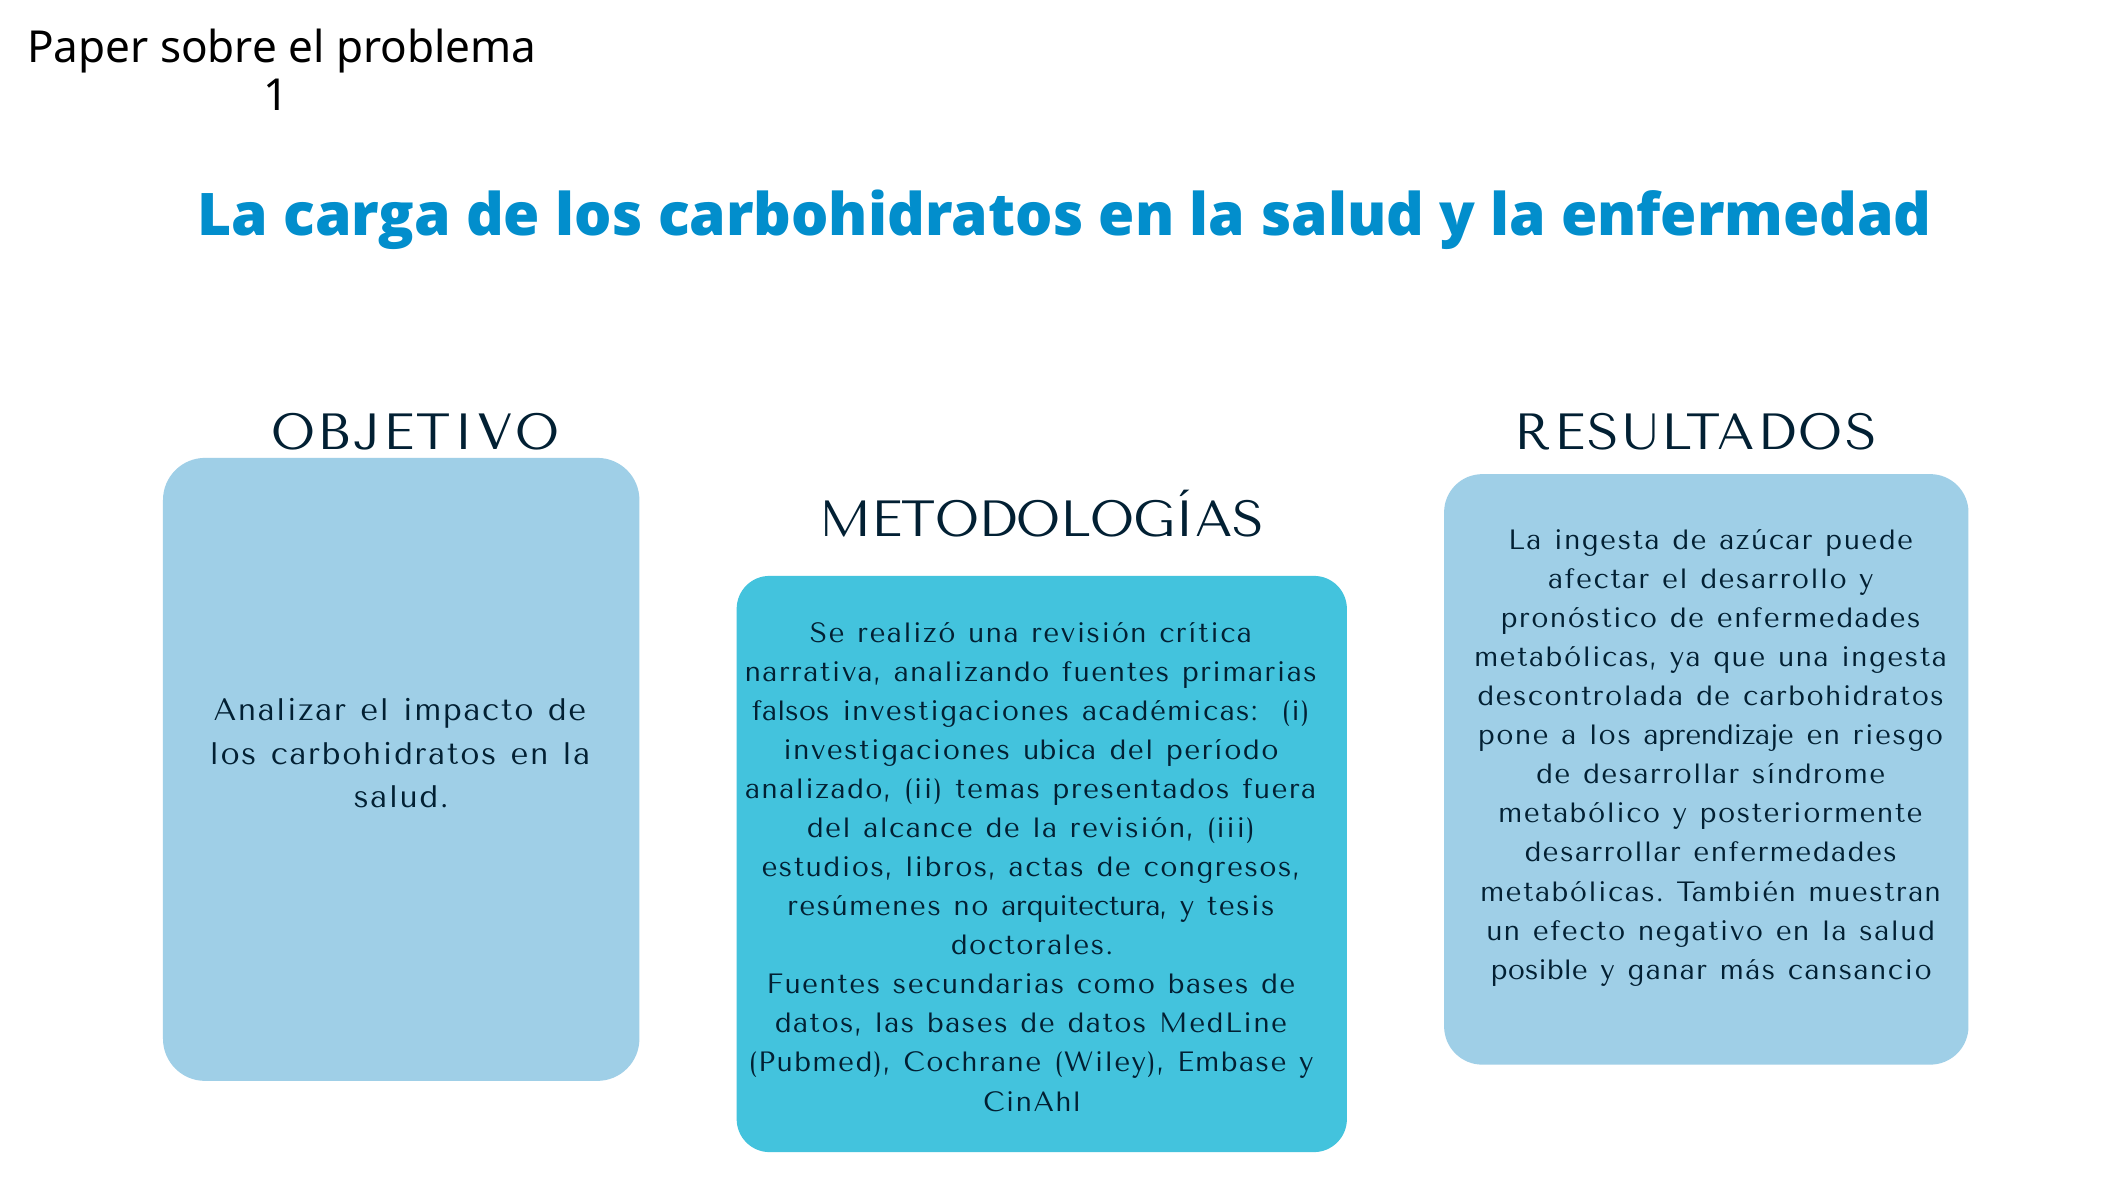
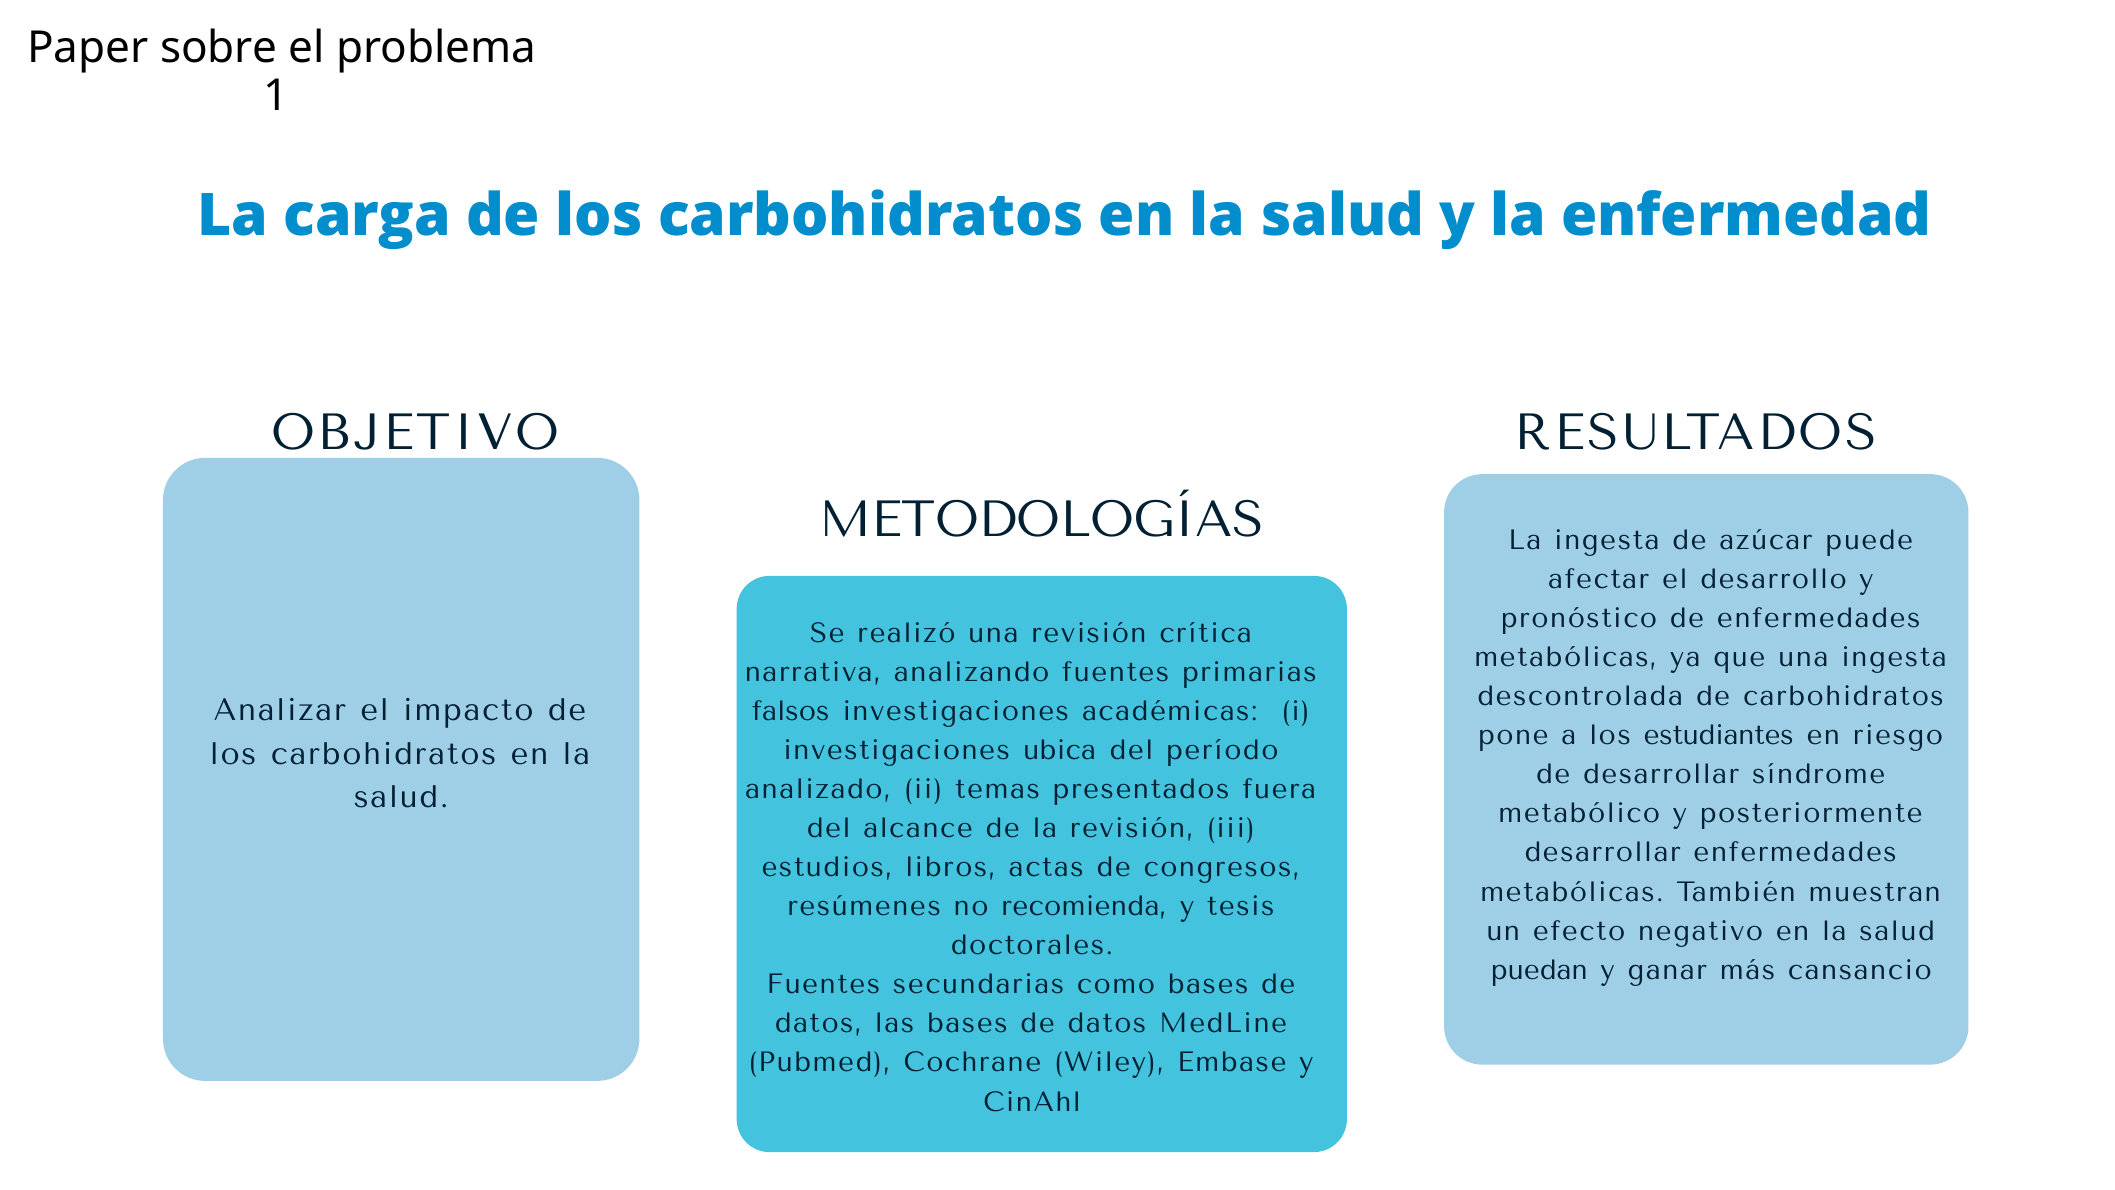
aprendizaje: aprendizaje -> estudiantes (1719, 735)
arquitectura: arquitectura -> recomienda (1084, 906)
posible: posible -> puedan (1539, 970)
